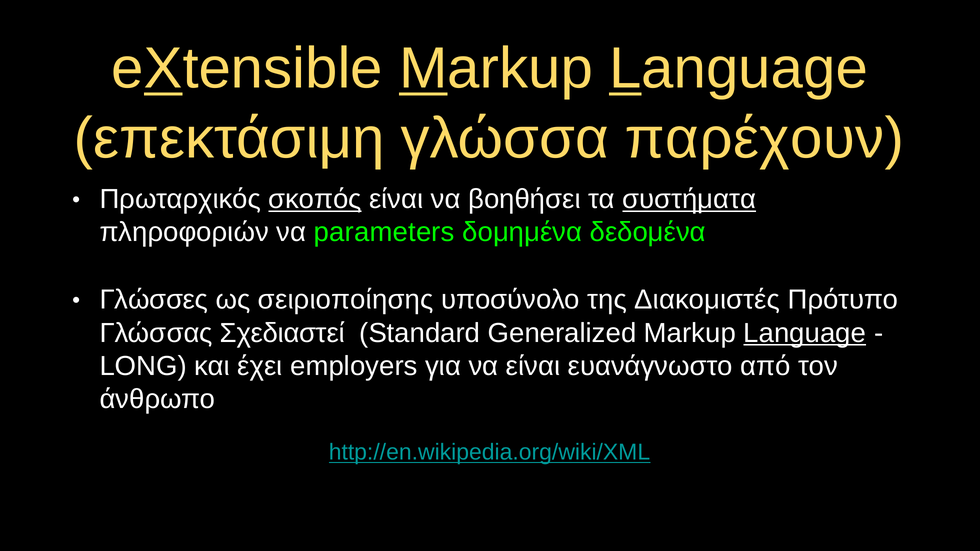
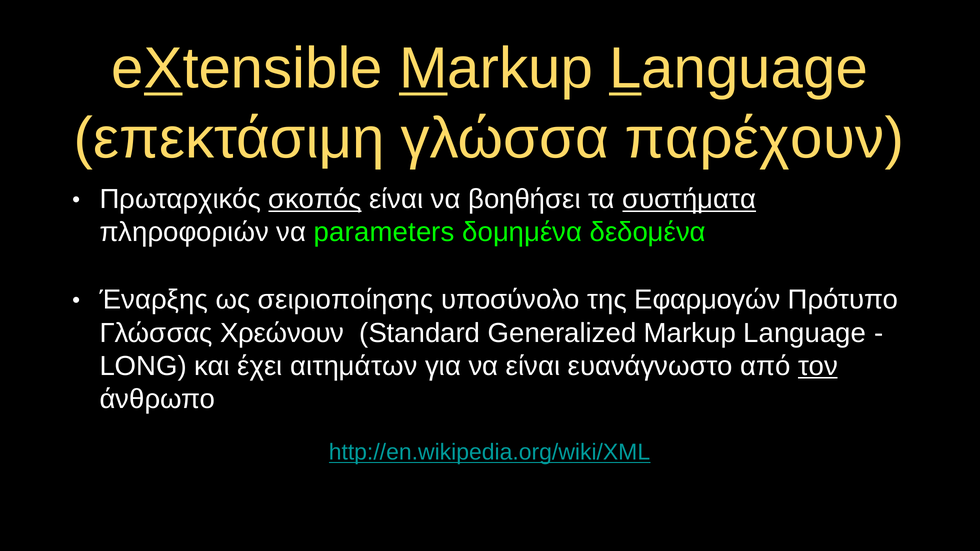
Γλώσσες: Γλώσσες -> Έναρξης (154, 300)
Διακομιστές: Διακομιστές -> Εφαρμογών (707, 300)
Σχεδιαστεί: Σχεδιαστεί -> Χρεώνουν (282, 333)
Language underline: present -> none (805, 333)
employers: employers -> αιτημάτων (354, 366)
τον underline: none -> present (818, 366)
